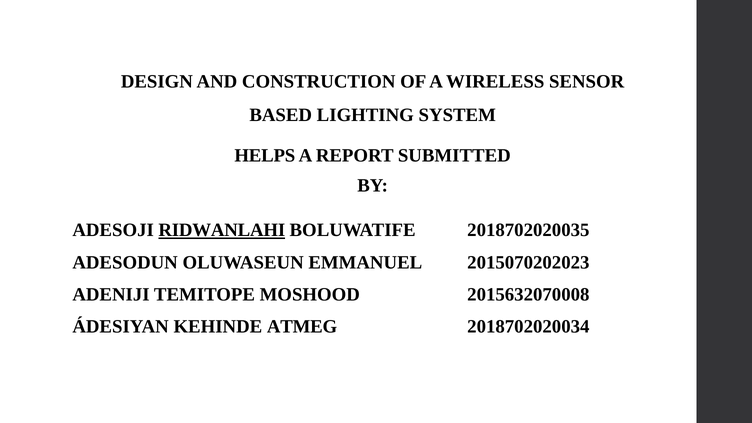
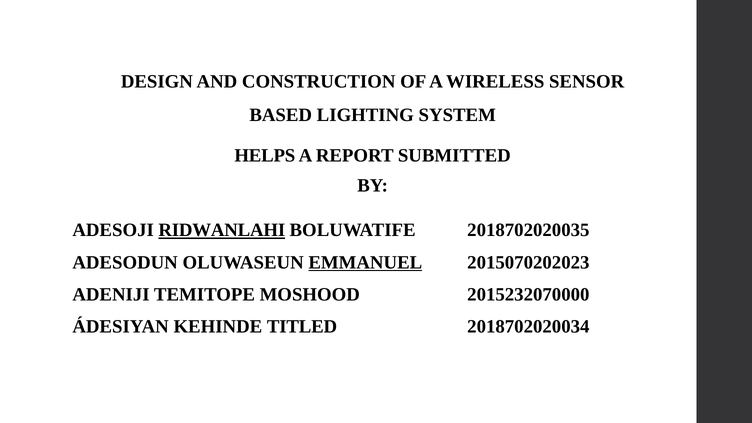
EMMANUEL underline: none -> present (365, 262)
2015632070008: 2015632070008 -> 2015232070000 (528, 295)
ATMEG: ATMEG -> TITLED (302, 327)
